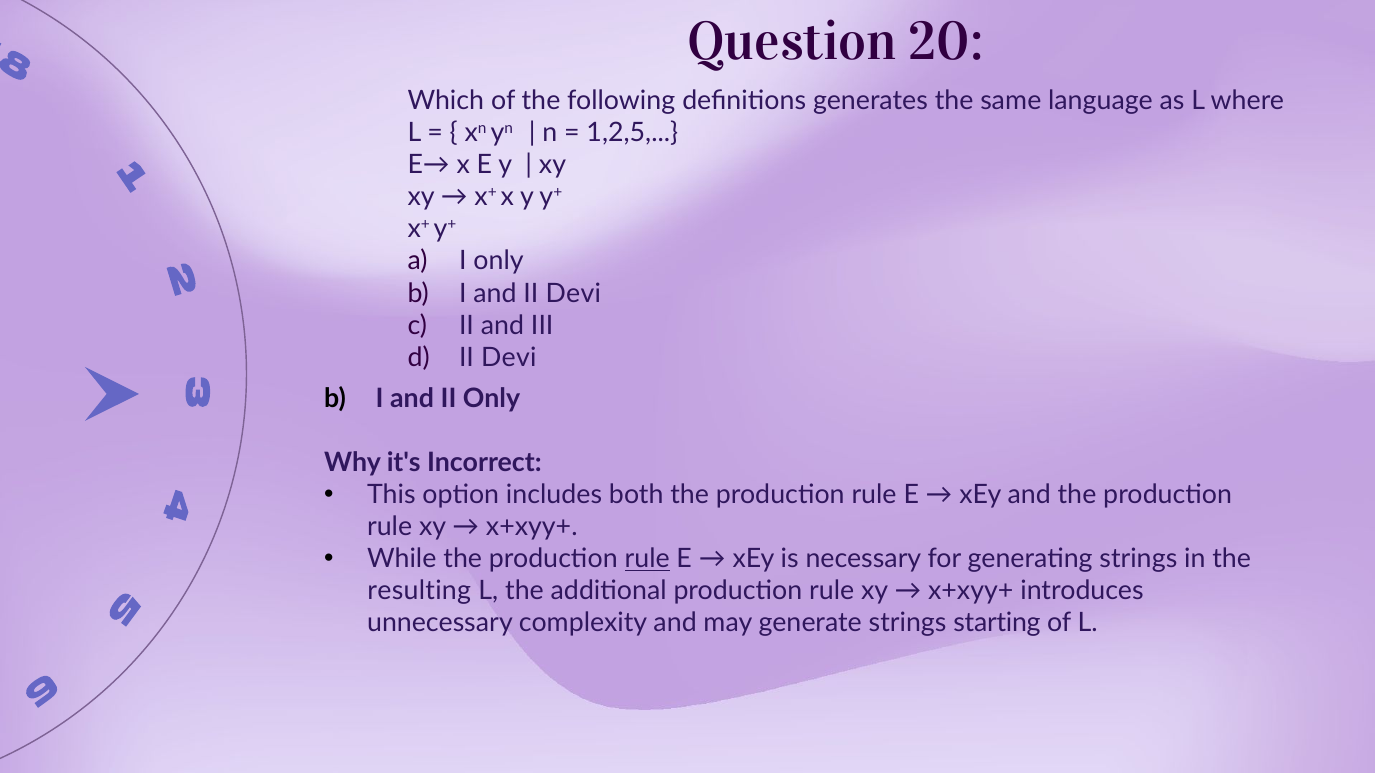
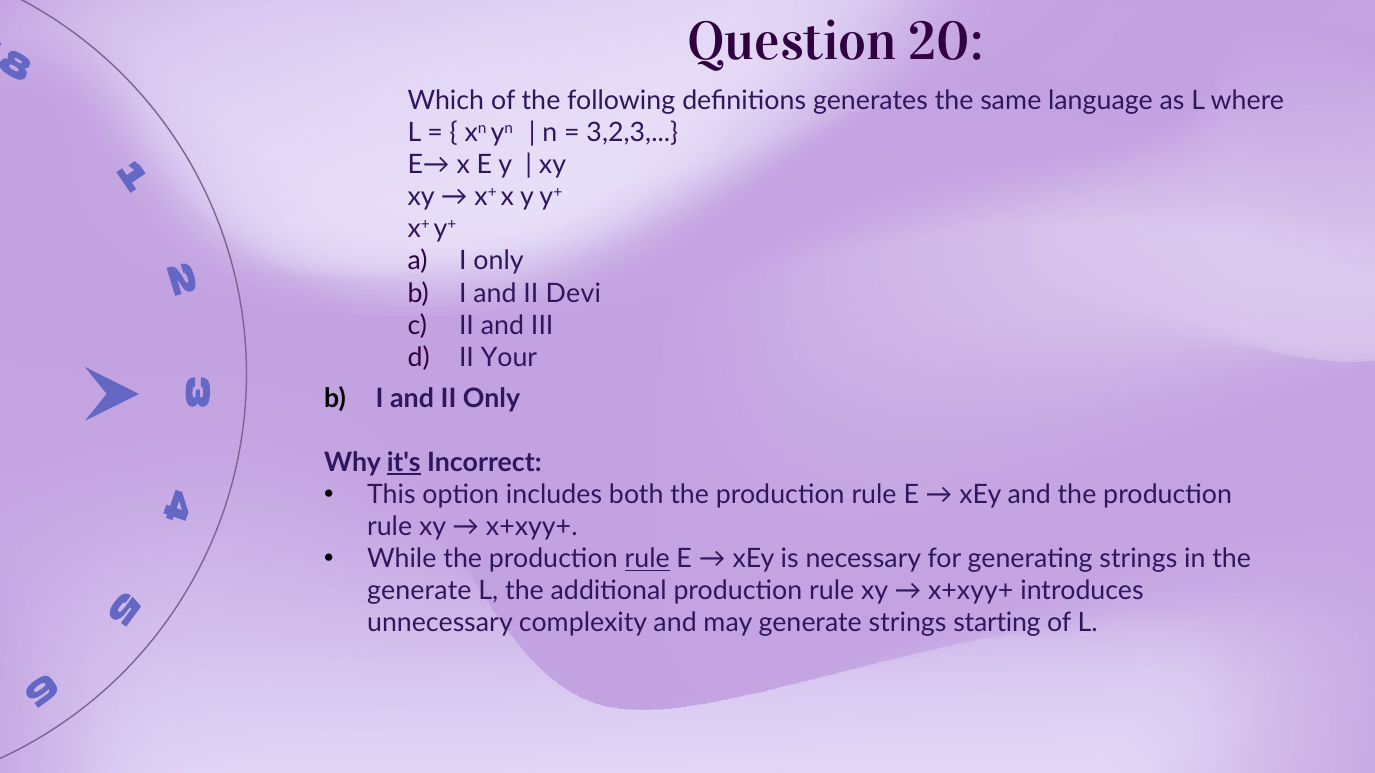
1,2,5: 1,2,5 -> 3,2,3 (632, 133)
Devi: Devi -> Your (509, 358)
it's underline: none -> present (404, 463)
resulting: resulting -> generate (419, 591)
